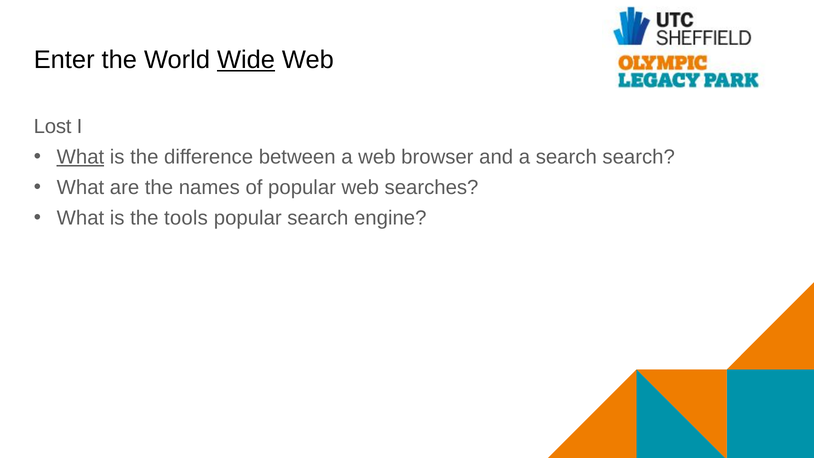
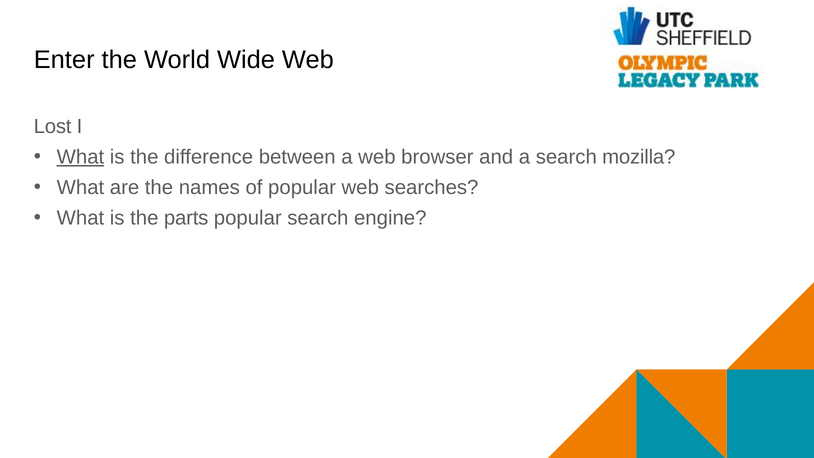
Wide underline: present -> none (246, 60)
search search: search -> mozilla (639, 157)
tools: tools -> parts (186, 218)
